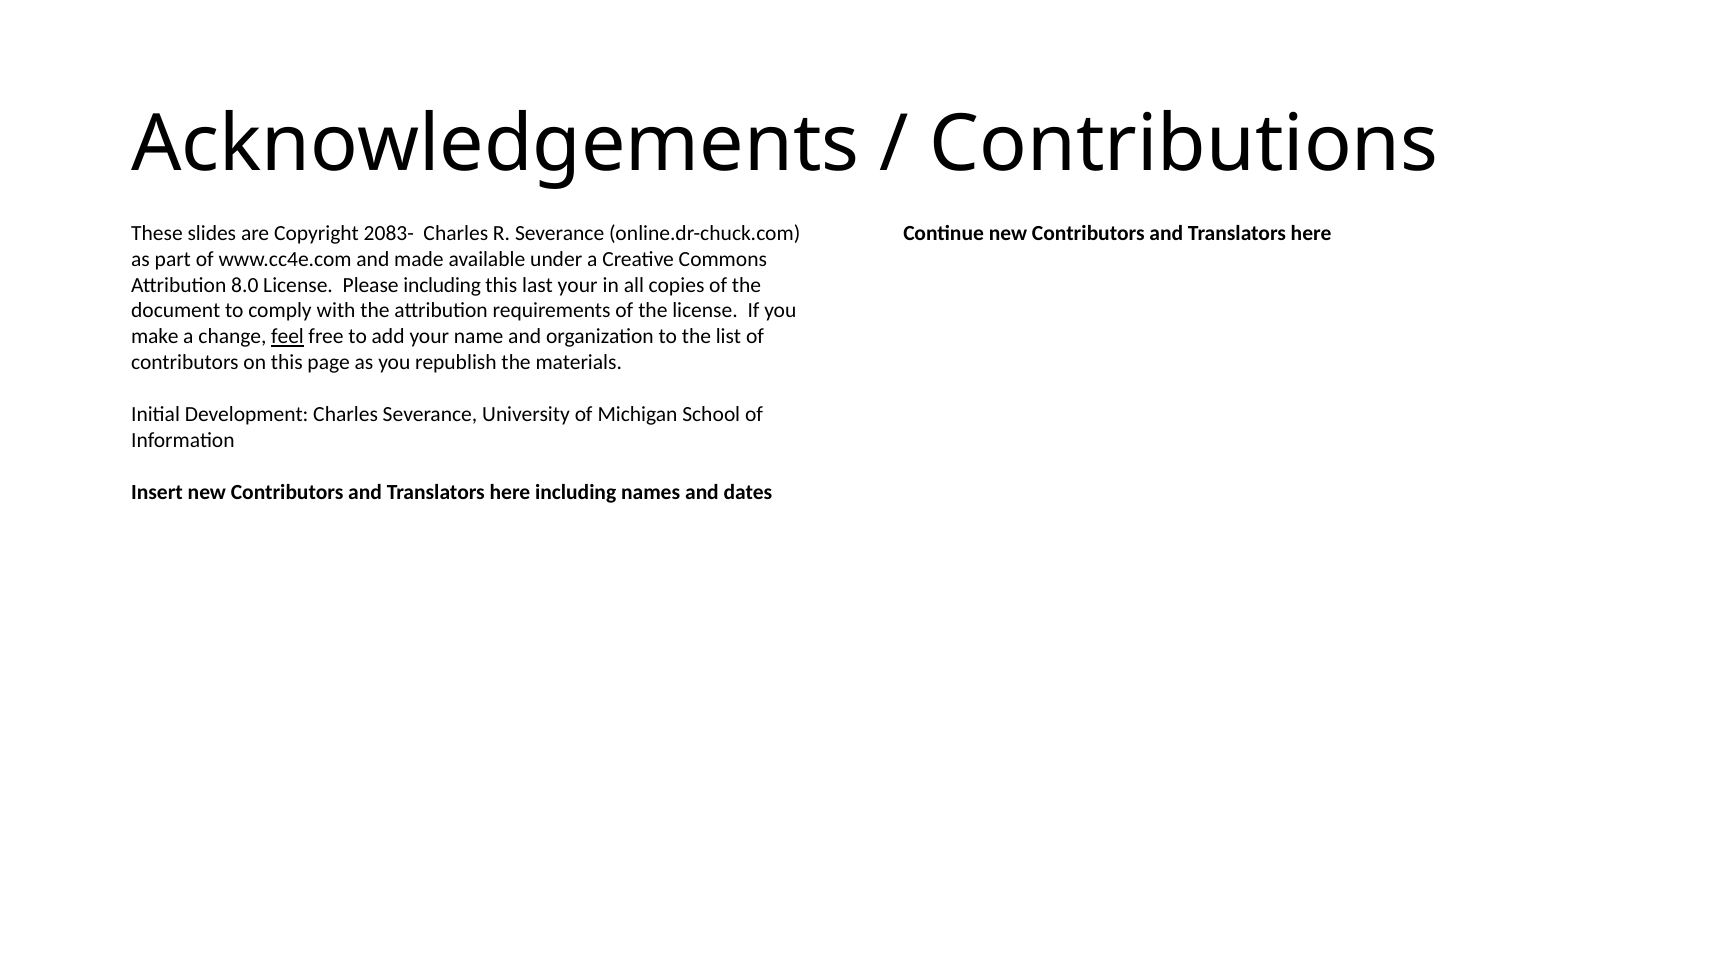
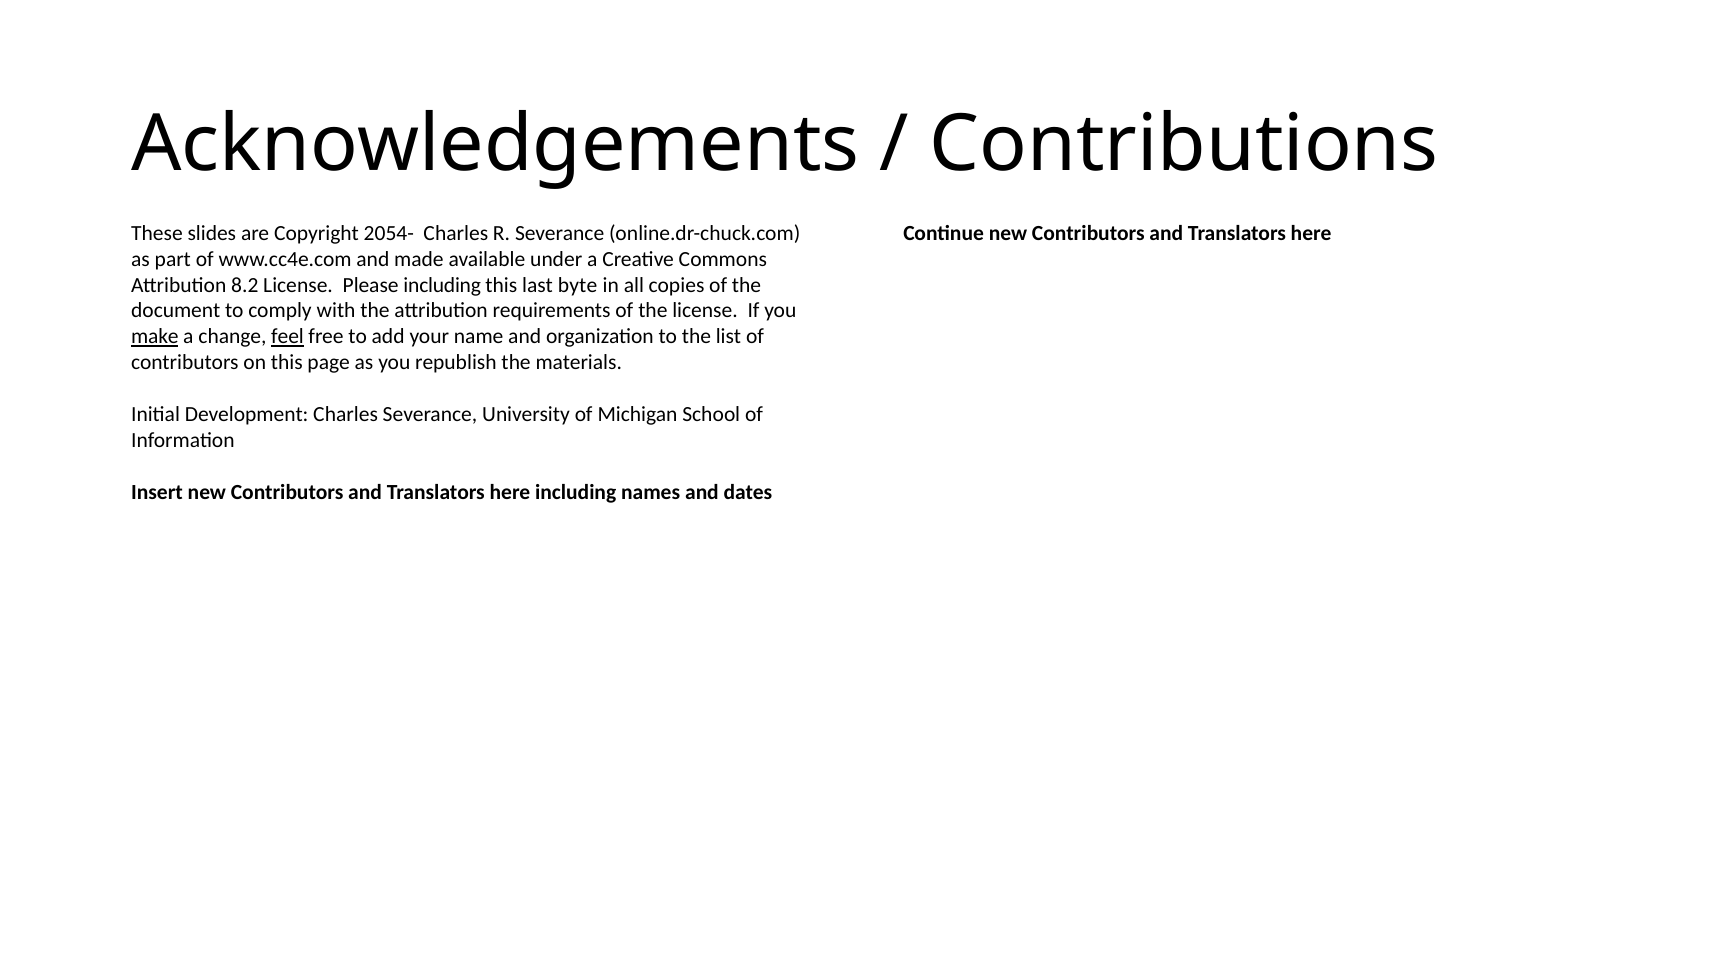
2083-: 2083- -> 2054- (389, 233)
8.0: 8.0 -> 8.2 (245, 285)
last your: your -> byte (578, 285)
make underline: none -> present (155, 337)
